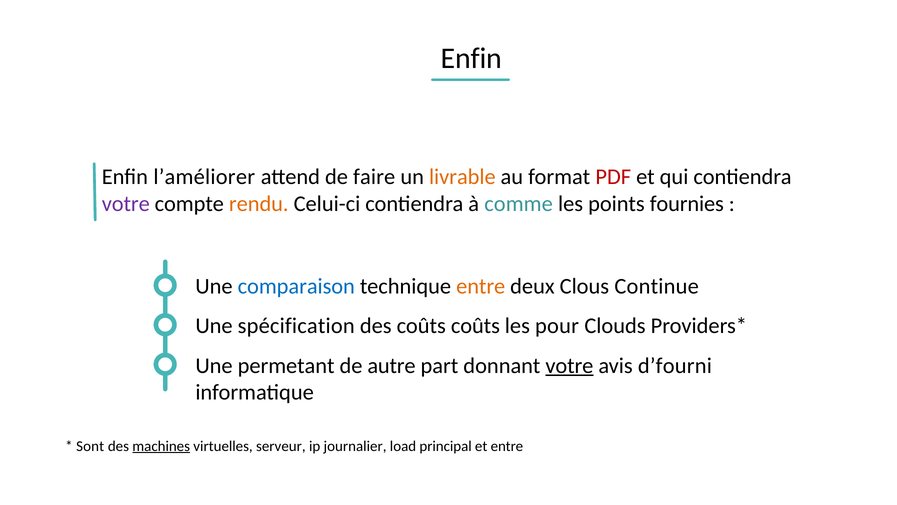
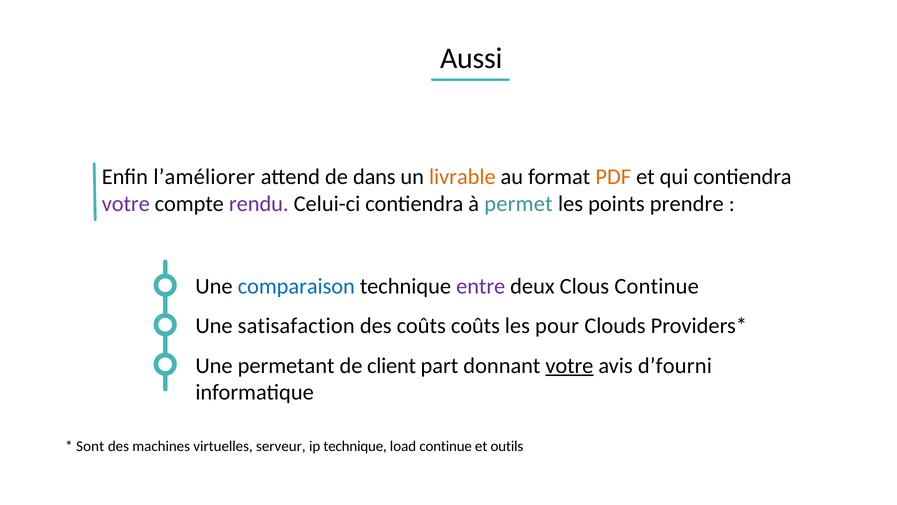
Enfin: Enfin -> Aussi (471, 58)
faire: faire -> dans (374, 177)
PDF colour: red -> orange (613, 177)
rendu colour: orange -> purple (259, 204)
comme: comme -> permet (519, 204)
fournies: fournies -> prendre (687, 204)
entre colour: orange -> purple (481, 286)
spécification: spécification -> satisafaction (296, 326)
autre: autre -> client (392, 365)
machines underline: present -> none (161, 446)
ip journalier: journalier -> technique (355, 446)
load principal: principal -> continue (446, 446)
et entre: entre -> outils (507, 446)
